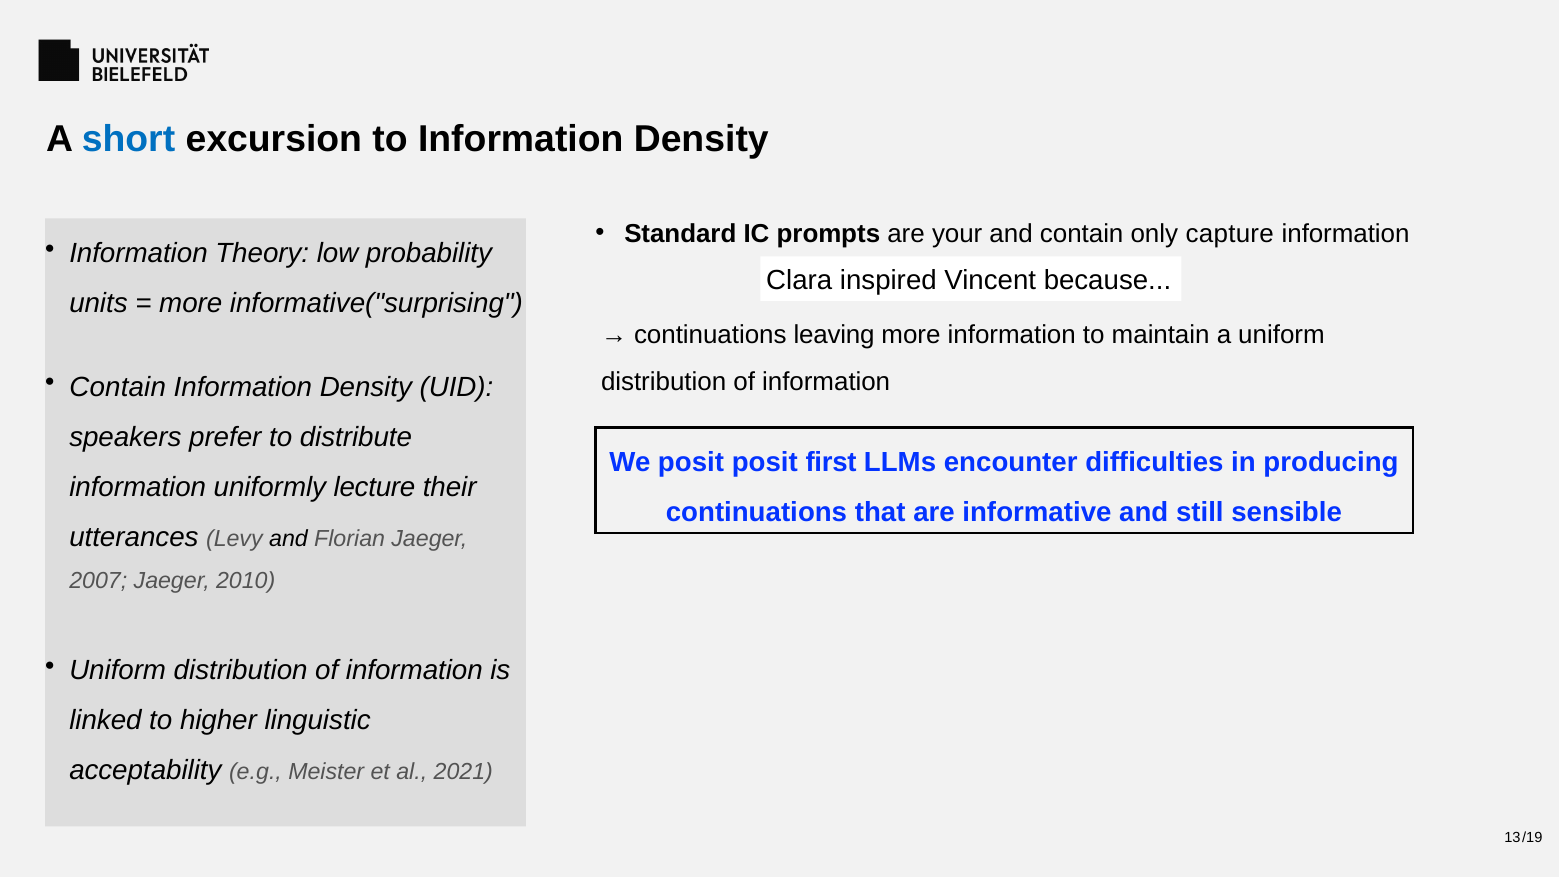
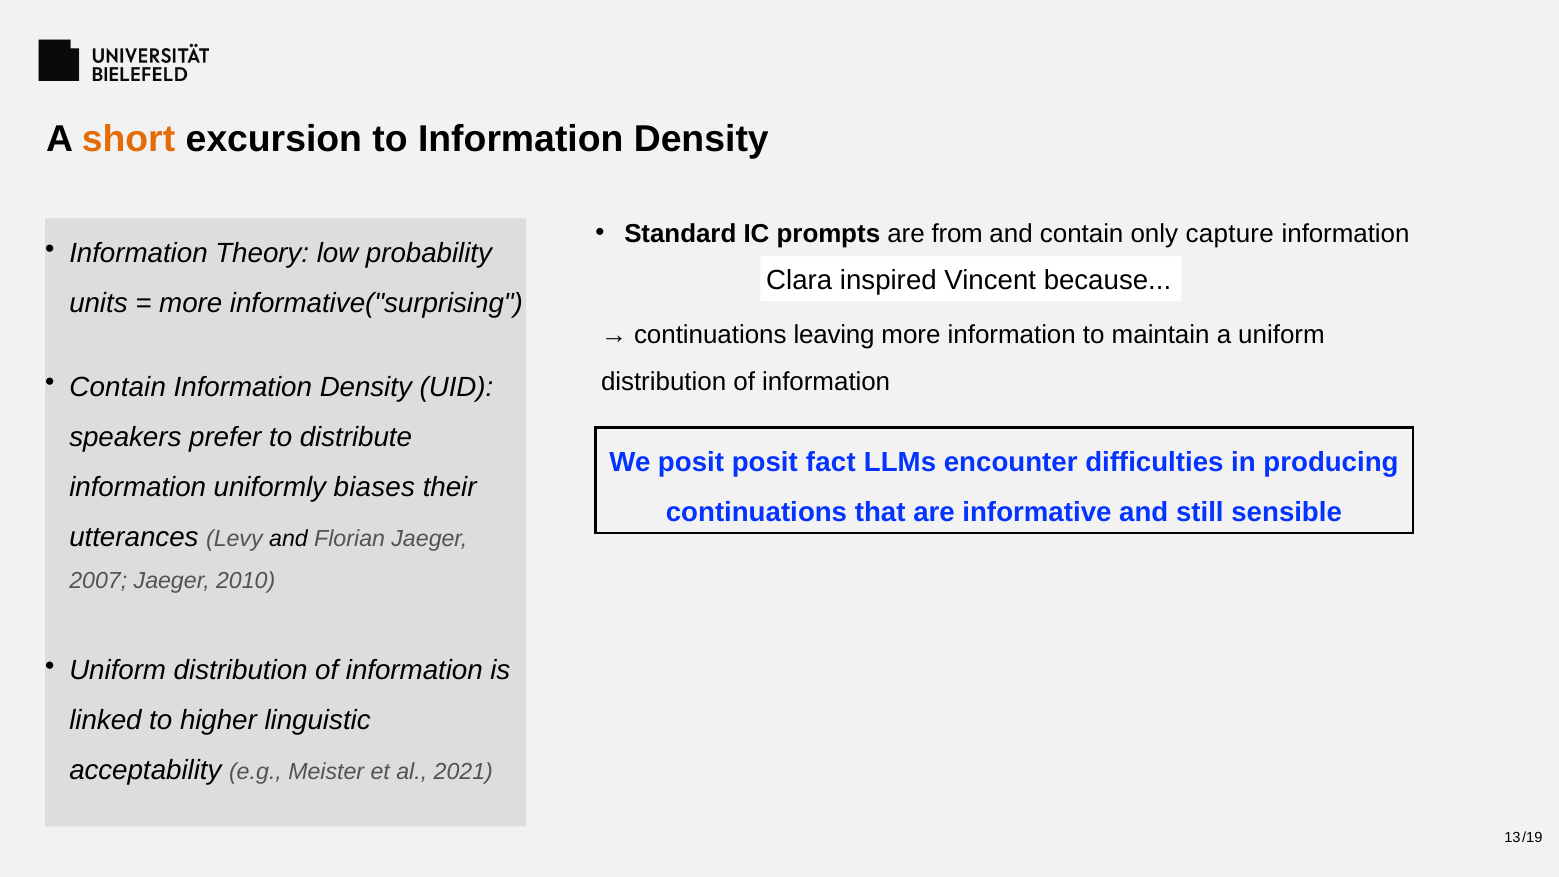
short colour: blue -> orange (129, 139)
your: your -> from (957, 234)
first: first -> fact (831, 463)
lecture: lecture -> biases (374, 487)
